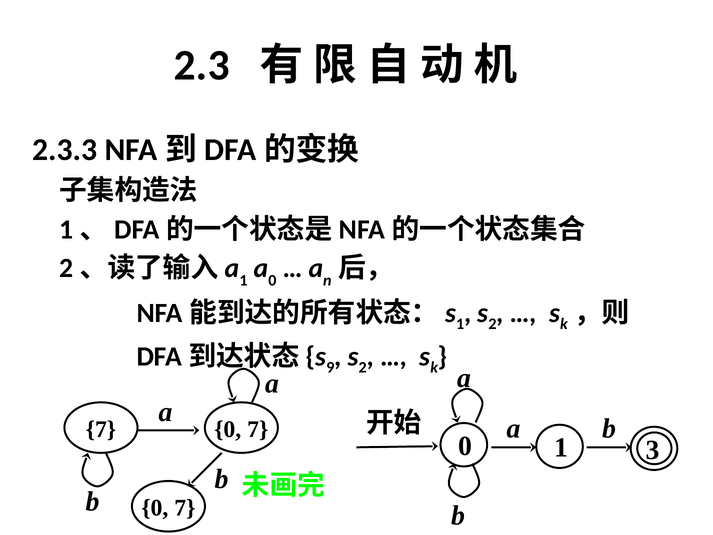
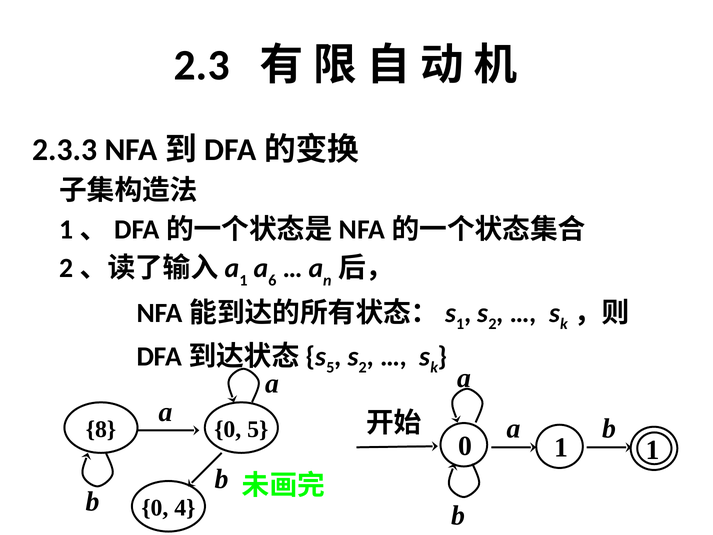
1 a 0: 0 -> 6 (272, 280)
9: 9 -> 5 (330, 367)
7: 7 -> 8 (101, 429)
7: 7 -> 5 (258, 429)
1 3: 3 -> 1 (653, 450)
7: 7 -> 4 (185, 508)
